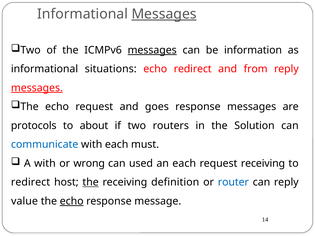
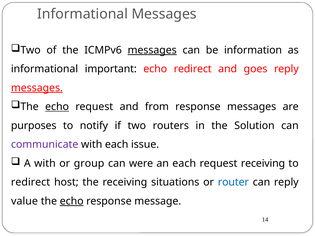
Messages underline: present -> none (164, 14)
situations: situations -> important (111, 69)
from: from -> goes (256, 69)
echo underline: none -> present (57, 107)
goes: goes -> from (157, 107)
protocols: protocols -> purposes (34, 126)
about: about -> notify (94, 126)
communicate colour: blue -> purple (45, 145)
must: must -> issue (145, 145)
wrong: wrong -> group (89, 164)
used: used -> were (141, 164)
the underline: present -> none (91, 182)
definition: definition -> situations (175, 182)
